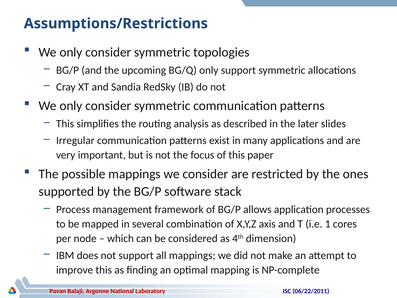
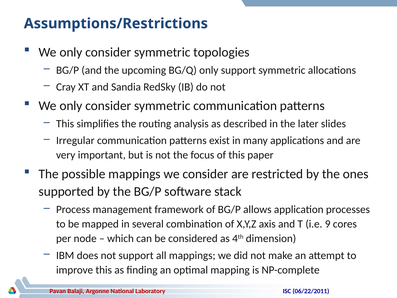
1: 1 -> 9 (328, 224)
